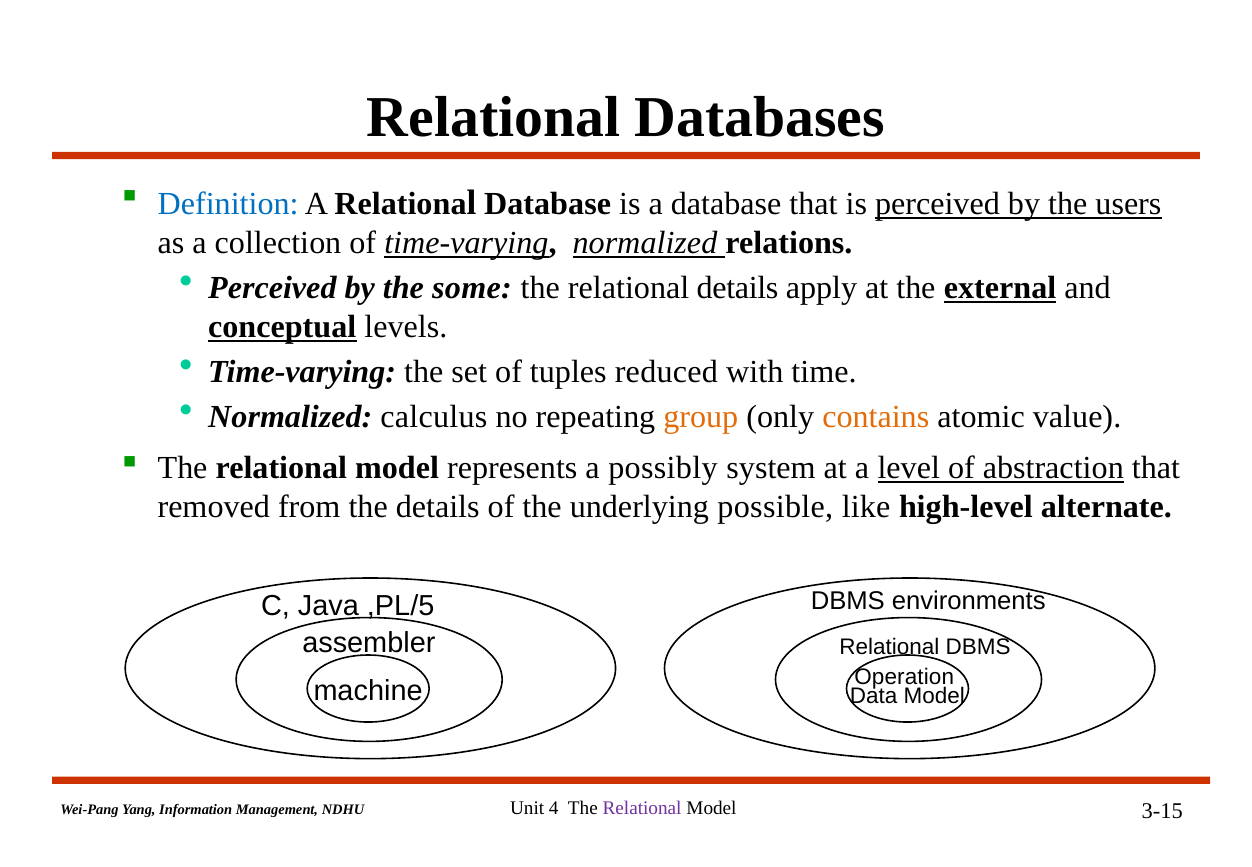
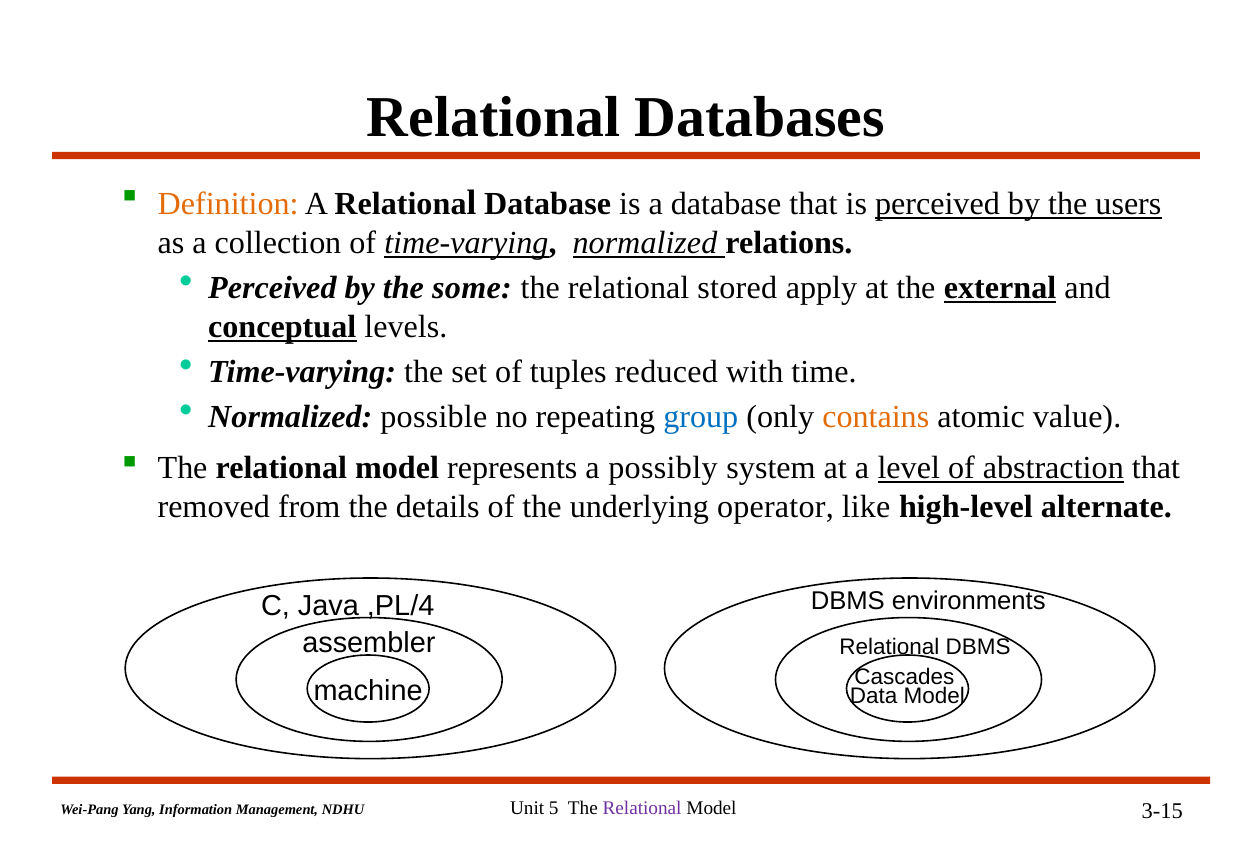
Definition colour: blue -> orange (228, 204)
relational details: details -> stored (737, 288)
calculus: calculus -> possible (434, 416)
group colour: orange -> blue (701, 416)
possible: possible -> operator (775, 506)
,PL/5: ,PL/5 -> ,PL/4 (401, 606)
Operation: Operation -> Cascades (904, 677)
4: 4 -> 5 (554, 808)
